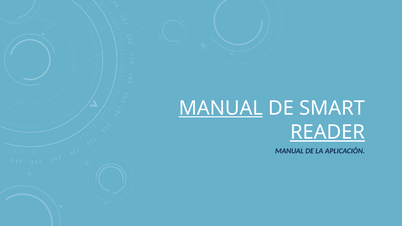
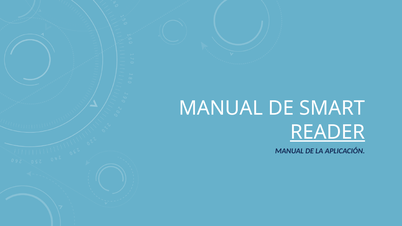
MANUAL underline: present -> none (221, 108)
